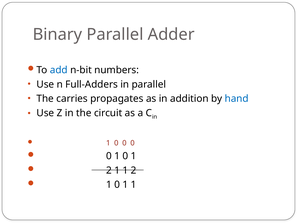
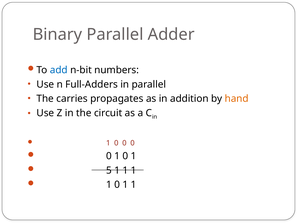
hand colour: blue -> orange (237, 99)
2: 2 -> 5 (109, 170)
1 1 2: 2 -> 1 (134, 170)
